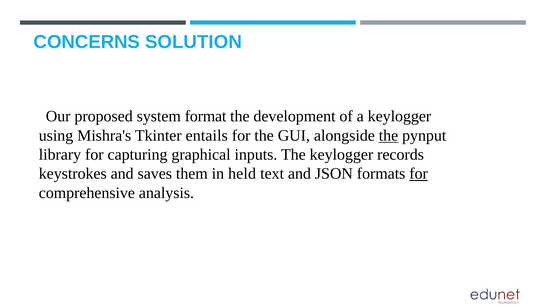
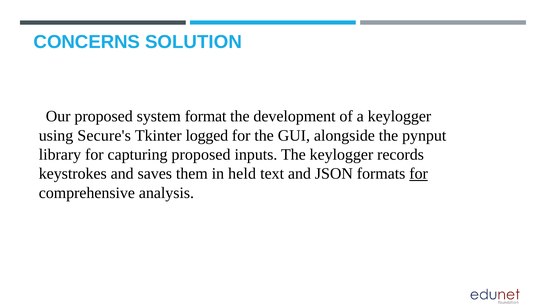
Mishra's: Mishra's -> Secure's (104, 136)
entails: entails -> logged (207, 136)
the underline: present -> none (388, 136)
capturing graphical: graphical -> proposed (201, 155)
